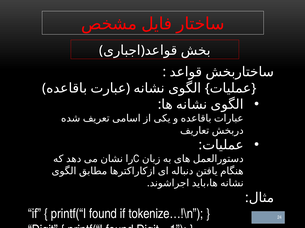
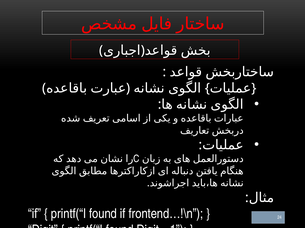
tokenize…!\n: tokenize…!\n -> frontend…!\n (166, 214)
